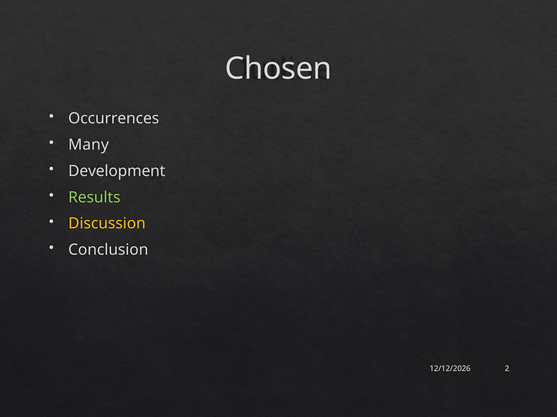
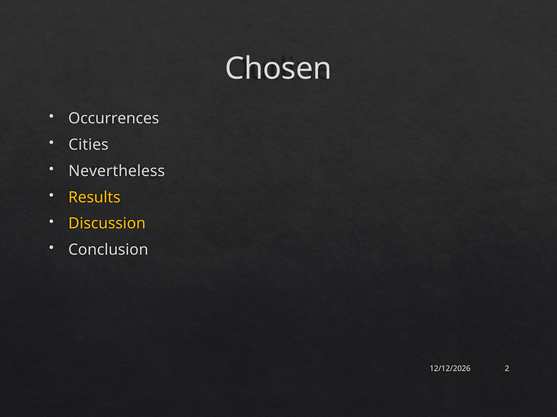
Many: Many -> Cities (89, 145)
Development: Development -> Nevertheless (117, 171)
Results colour: light green -> yellow (94, 198)
